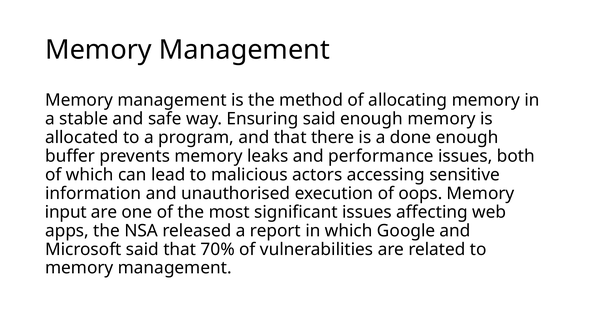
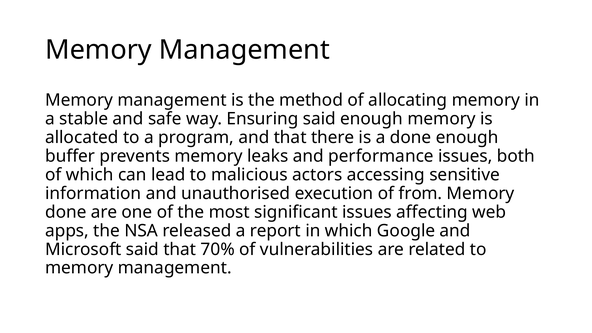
oops: oops -> from (420, 193)
input: input -> done (66, 212)
